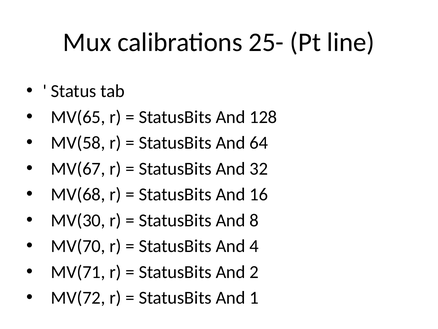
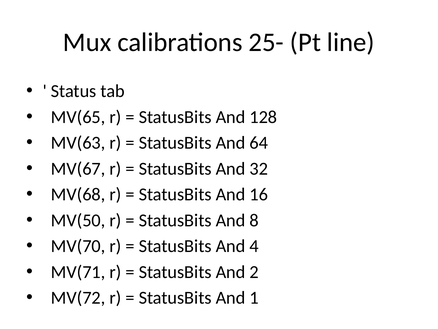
MV(58: MV(58 -> MV(63 (78, 143)
MV(30: MV(30 -> MV(50 (78, 220)
